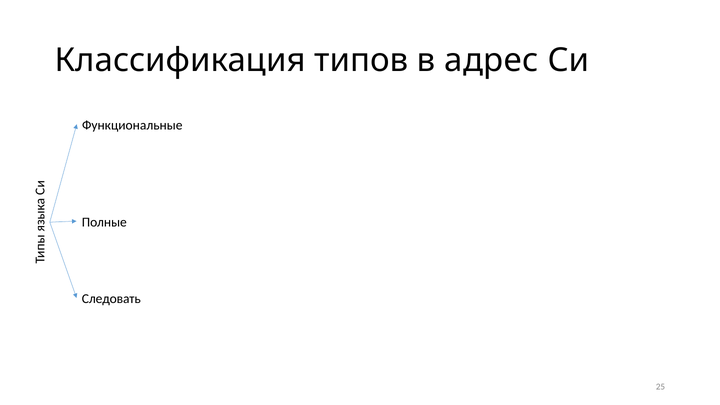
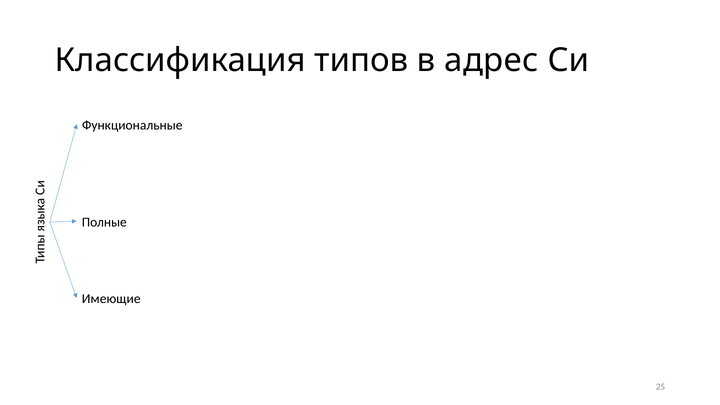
Следовать: Следовать -> Имеющие (111, 299)
